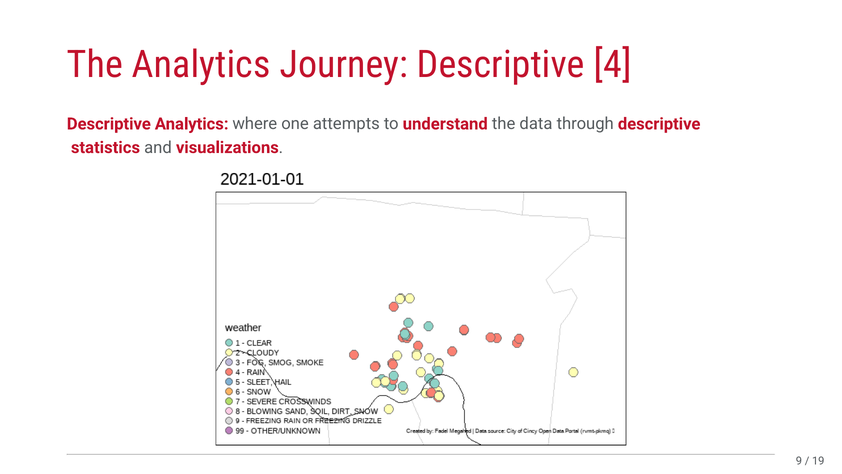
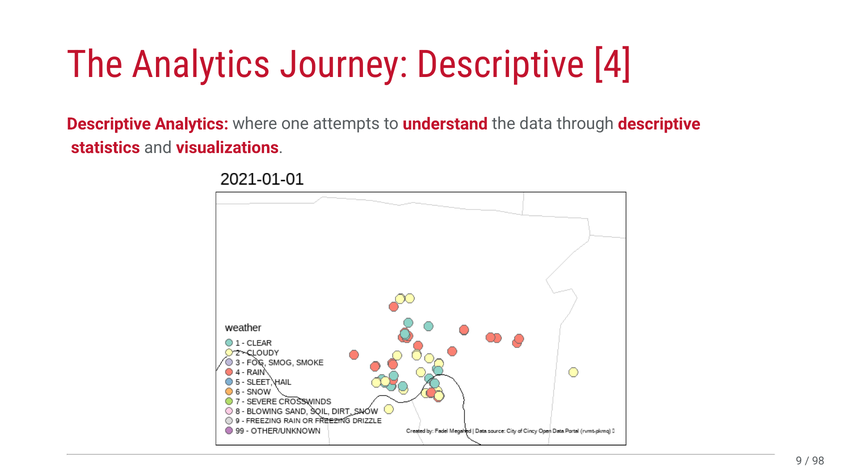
19: 19 -> 98 (818, 461)
